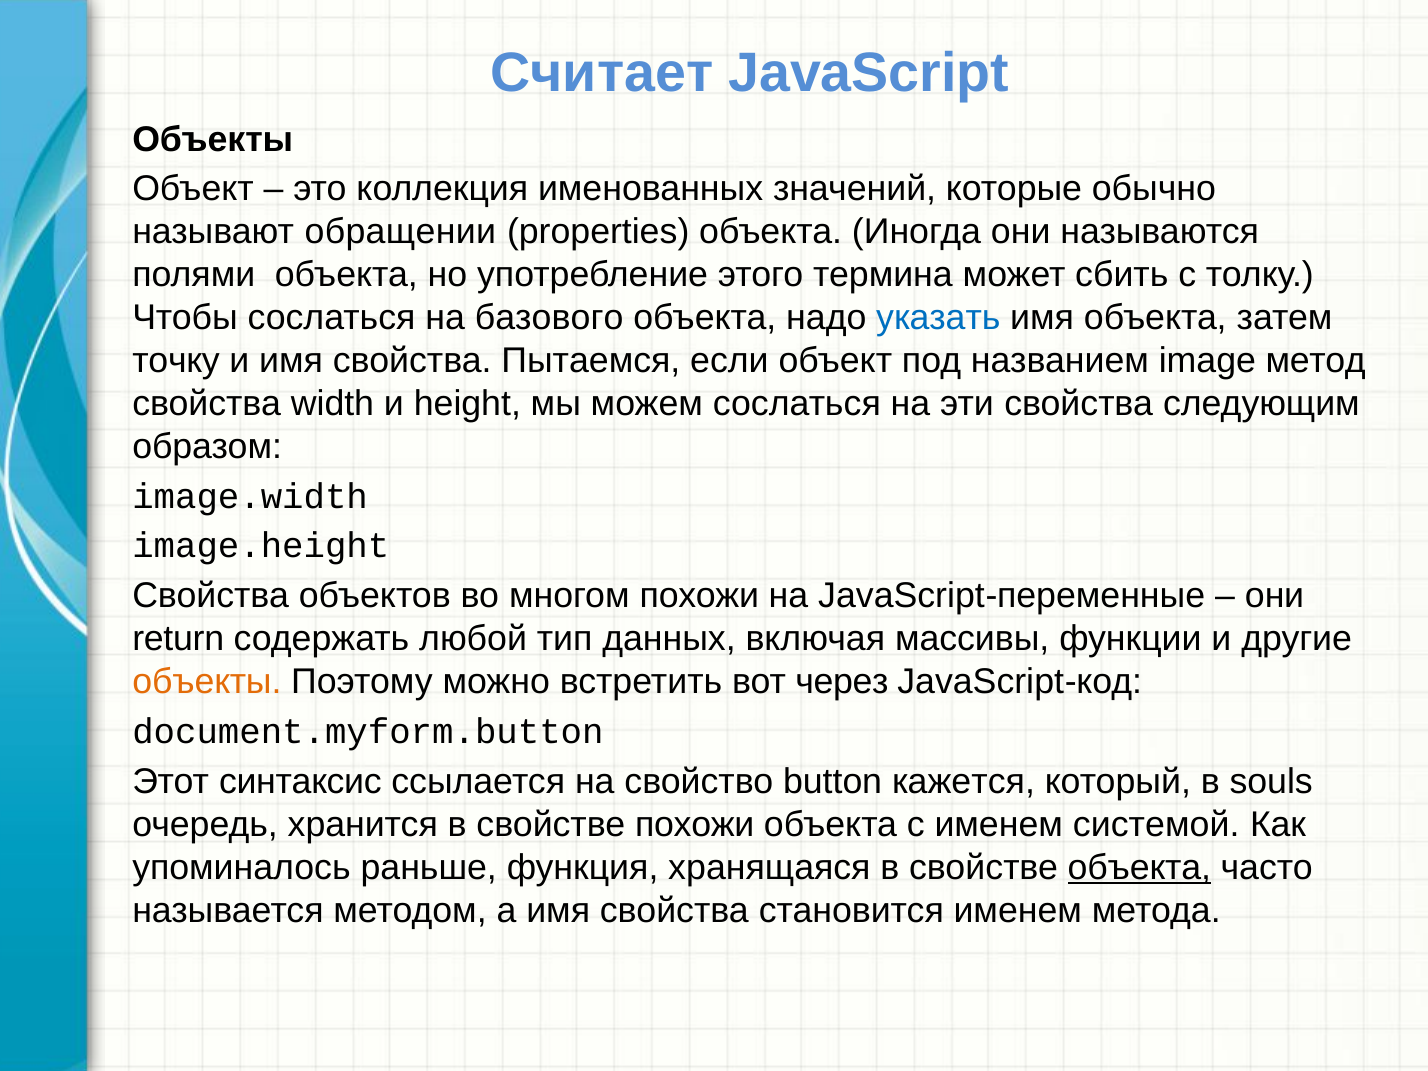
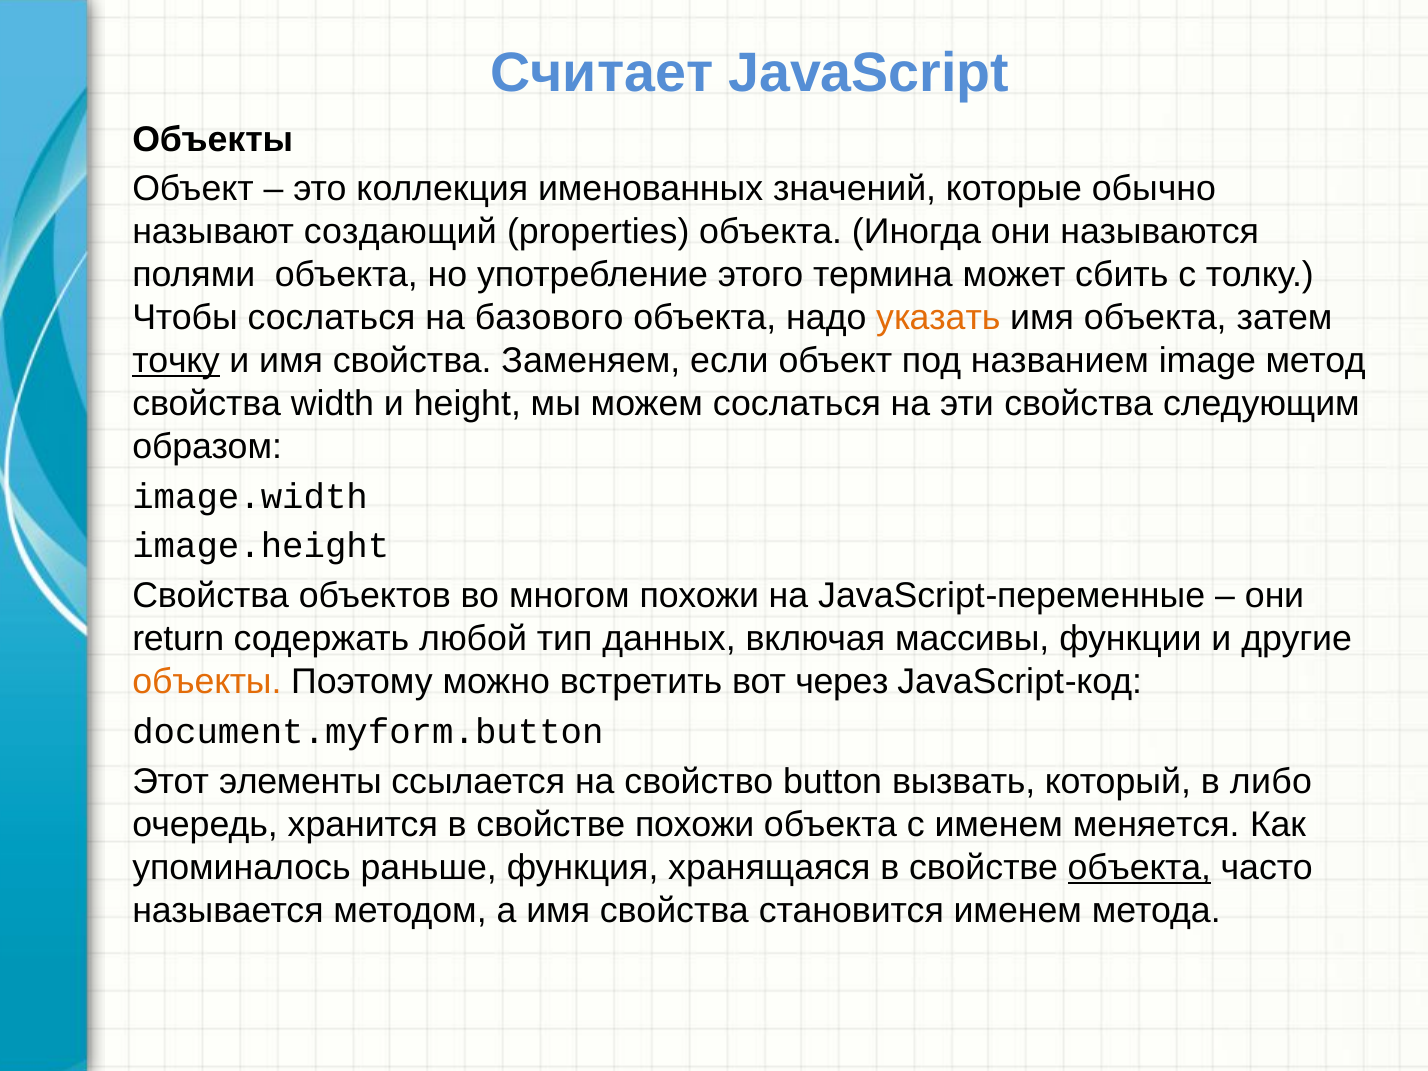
обращении: обращении -> создающий (400, 232)
указать colour: blue -> orange (938, 318)
точку underline: none -> present (176, 361)
Пытаемся: Пытаемся -> Заменяем (591, 361)
синтаксис: синтаксис -> элементы (300, 782)
кажется: кажется -> вызвать (964, 782)
souls: souls -> либо (1271, 782)
системой: системой -> меняется (1156, 825)
